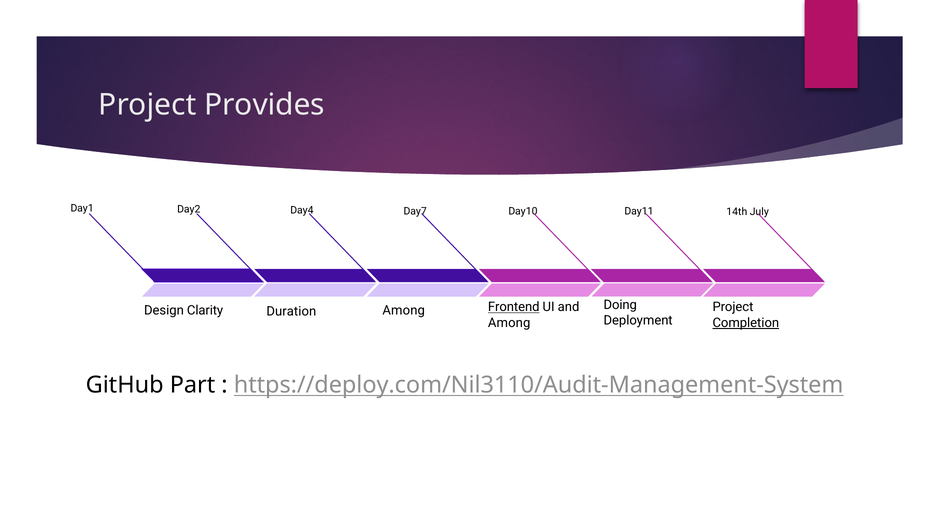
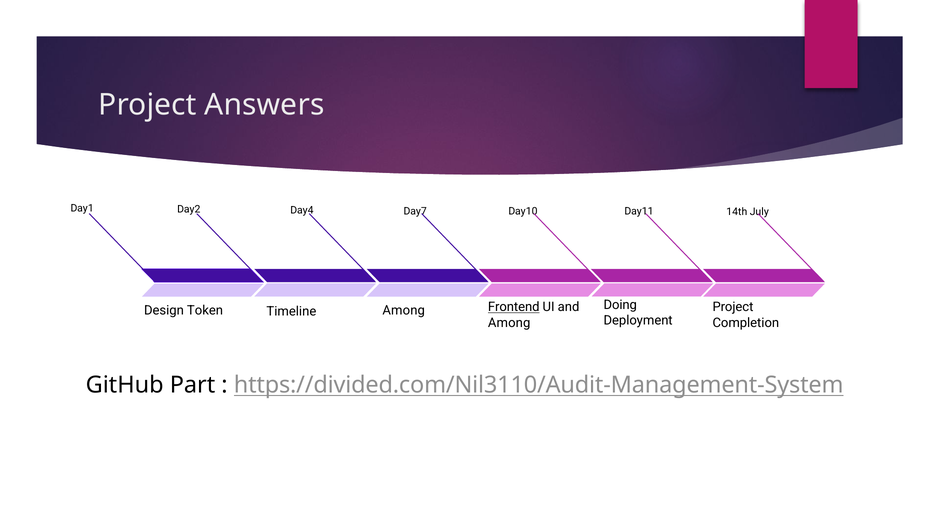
Provides: Provides -> Answers (264, 105)
Clarity: Clarity -> Token (205, 310)
Duration: Duration -> Timeline (291, 311)
Completion underline: present -> none (746, 323)
https://deploy.com/Nil3110/Audit-Management-System: https://deploy.com/Nil3110/Audit-Management-System -> https://divided.com/Nil3110/Audit-Management-System (539, 385)
